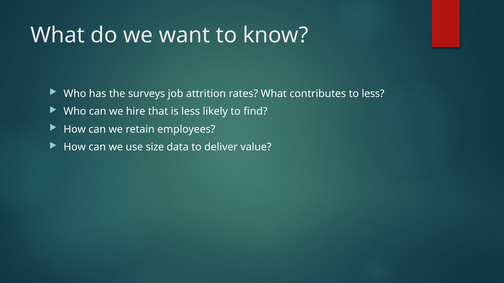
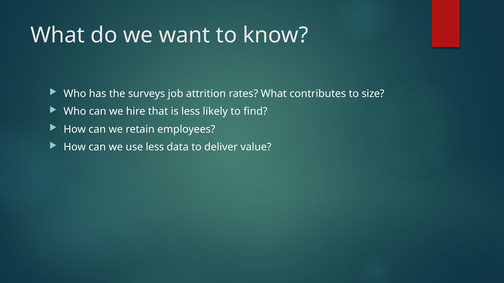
to less: less -> size (373, 94)
use size: size -> less (155, 147)
